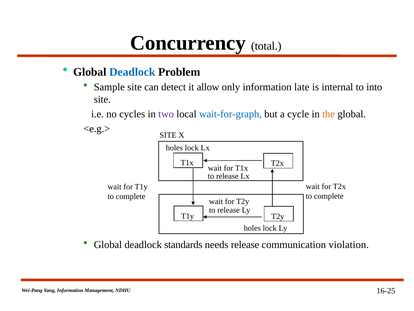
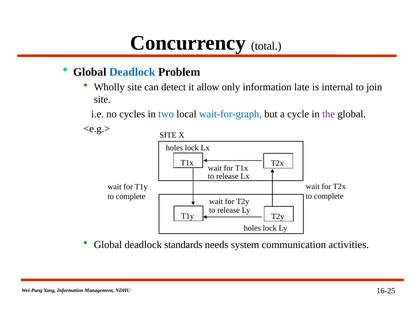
Sample: Sample -> Wholly (109, 87)
into: into -> join (374, 87)
two colour: purple -> blue (166, 114)
the colour: orange -> purple (329, 114)
needs release: release -> system (245, 244)
violation: violation -> activities (349, 244)
